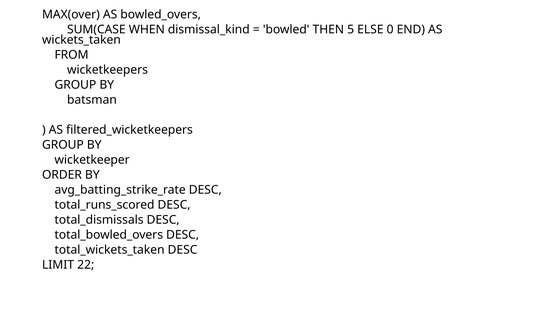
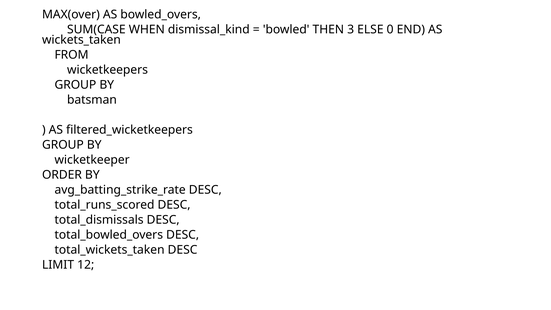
5: 5 -> 3 (351, 29)
22: 22 -> 12 (86, 265)
